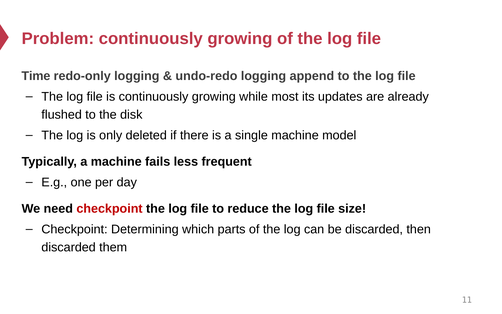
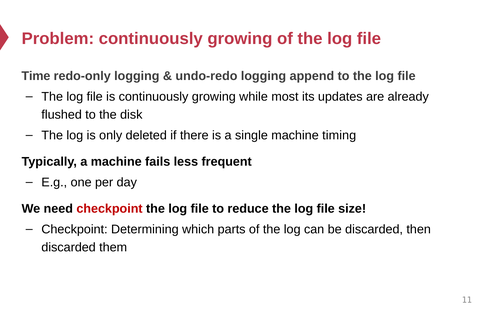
model: model -> timing (339, 135)
